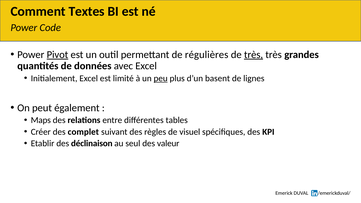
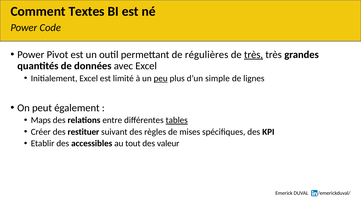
Pivot underline: present -> none (57, 55)
basent: basent -> simple (217, 78)
tables underline: none -> present (177, 120)
complet: complet -> restituer (83, 132)
visuel: visuel -> mises (190, 132)
déclinaison: déclinaison -> accessibles (92, 144)
seul: seul -> tout (133, 144)
